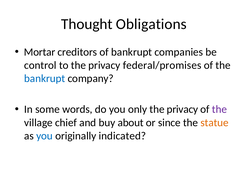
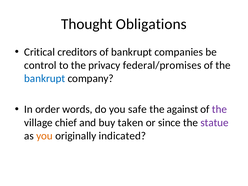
Mortar: Mortar -> Critical (40, 52)
some: some -> order (48, 109)
only: only -> safe (137, 109)
privacy: privacy -> against (182, 109)
about: about -> taken (131, 123)
statue colour: orange -> purple (214, 123)
you colour: blue -> orange (45, 136)
